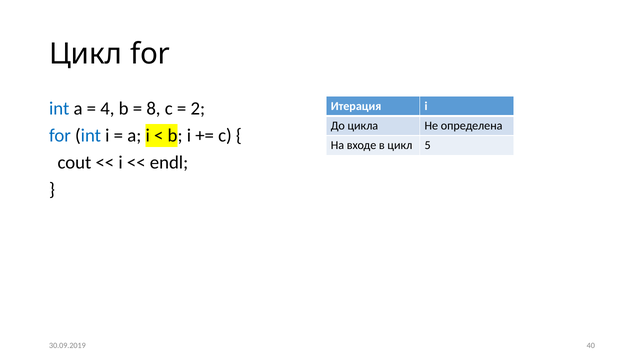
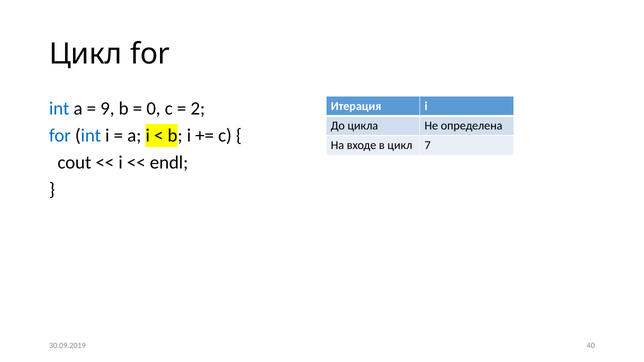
4: 4 -> 9 (107, 109)
8: 8 -> 0 (153, 109)
5: 5 -> 7 (428, 146)
